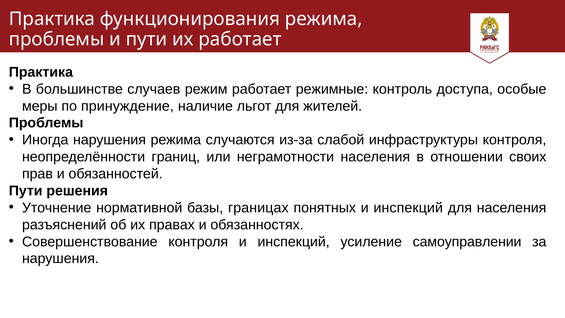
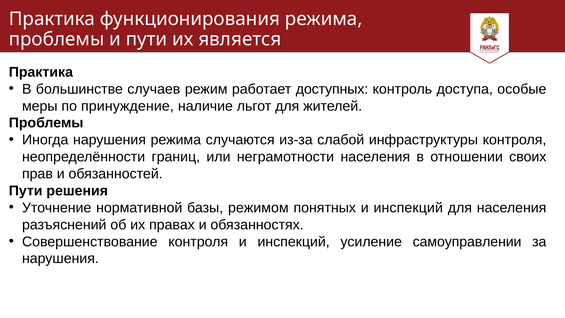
их работает: работает -> является (240, 39)
режимные: режимные -> доступных (332, 89)
границах: границах -> режимом (258, 208)
